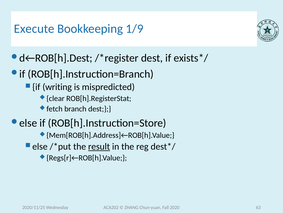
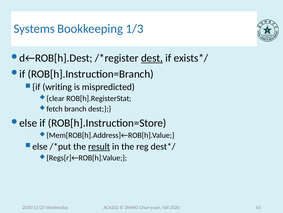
Execute: Execute -> Systems (34, 29)
1/9: 1/9 -> 1/3 (135, 29)
dest underline: none -> present (152, 58)
